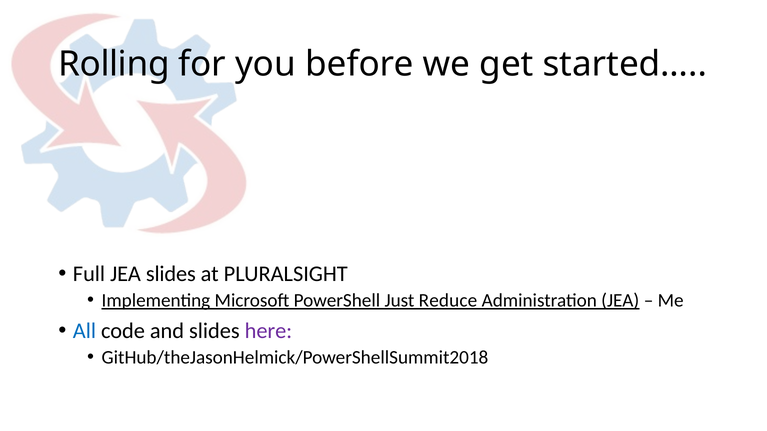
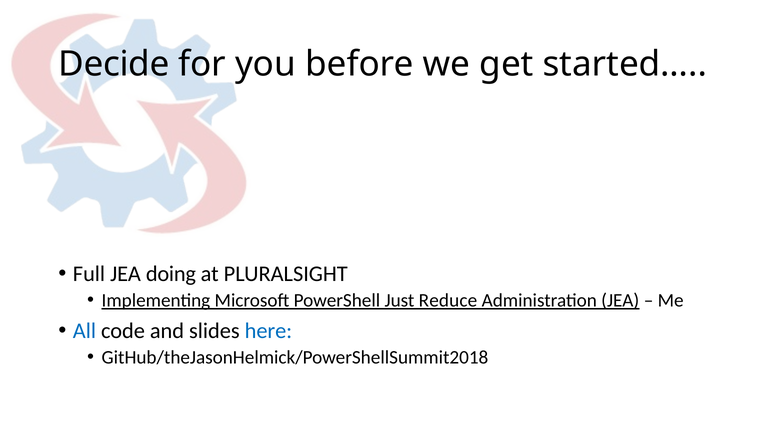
Rolling: Rolling -> Decide (114, 64)
JEA slides: slides -> doing (171, 274)
here colour: purple -> blue (268, 331)
